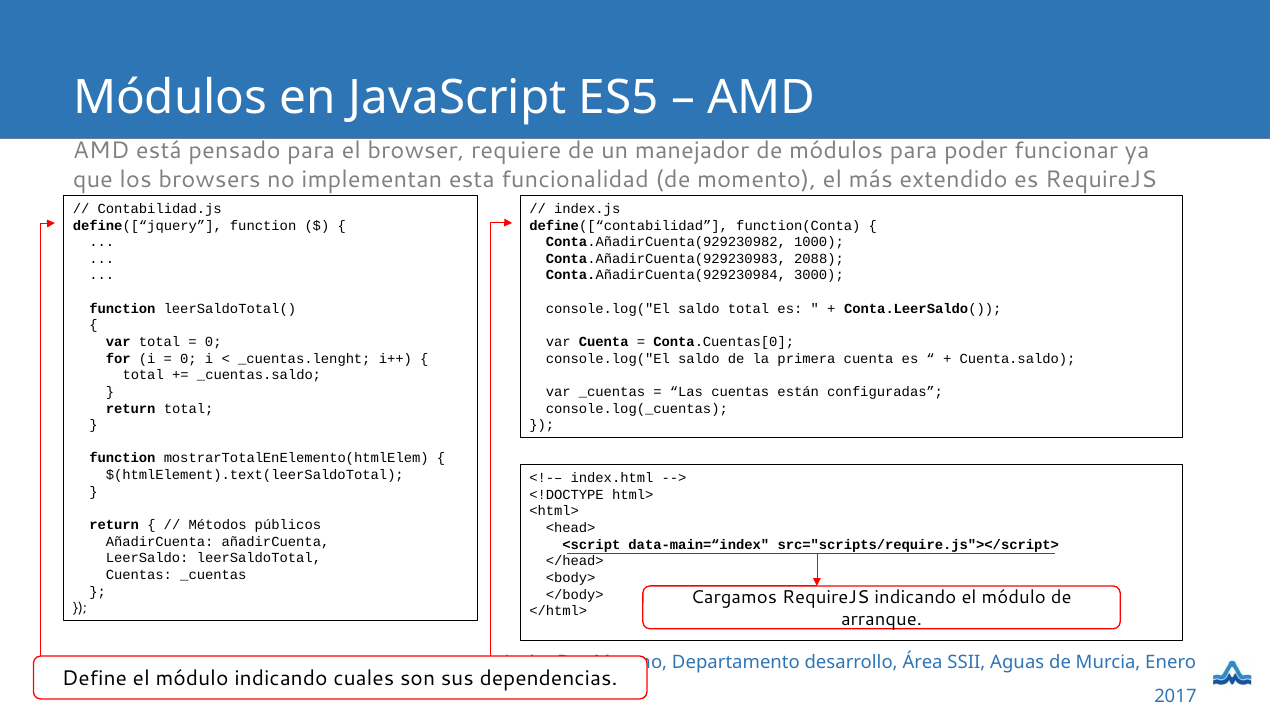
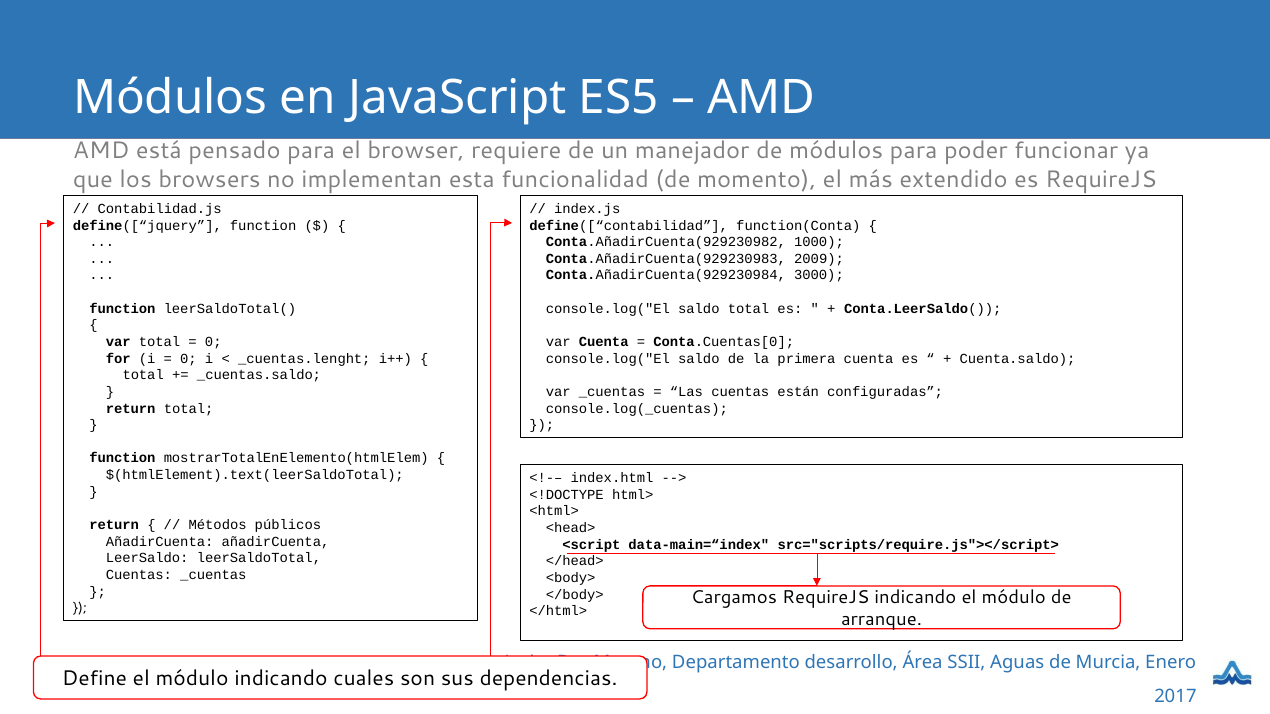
2088: 2088 -> 2009 (819, 259)
